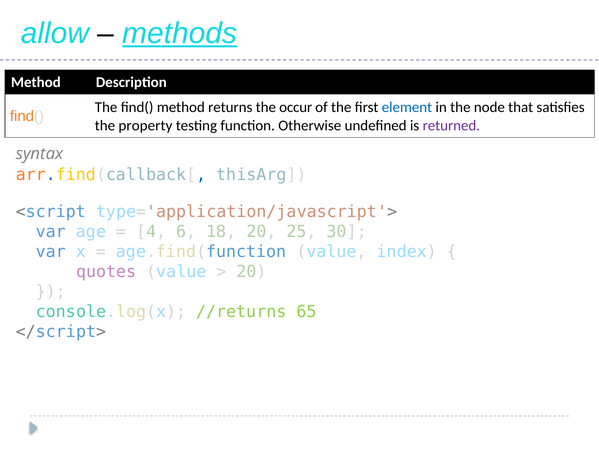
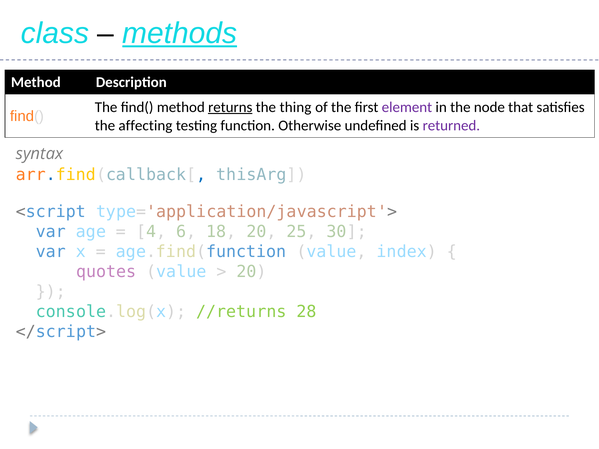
allow: allow -> class (55, 33)
returns underline: none -> present (230, 107)
occur: occur -> thing (296, 107)
element colour: blue -> purple (407, 107)
property: property -> affecting (145, 125)
65: 65 -> 28 (307, 312)
